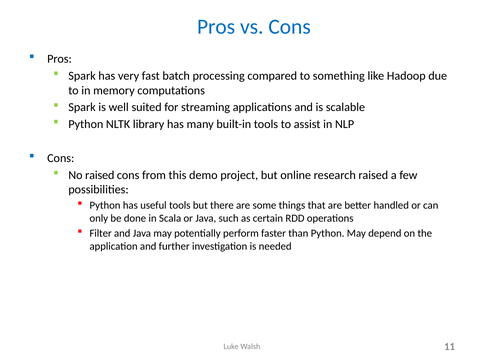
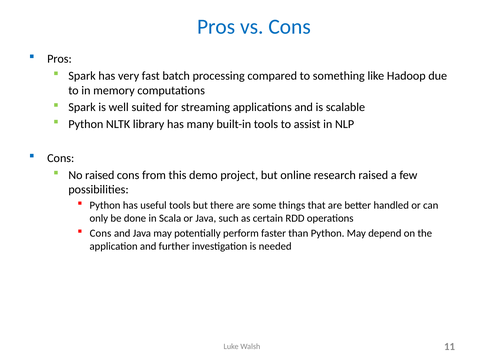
Filter: Filter -> Cons (101, 233)
